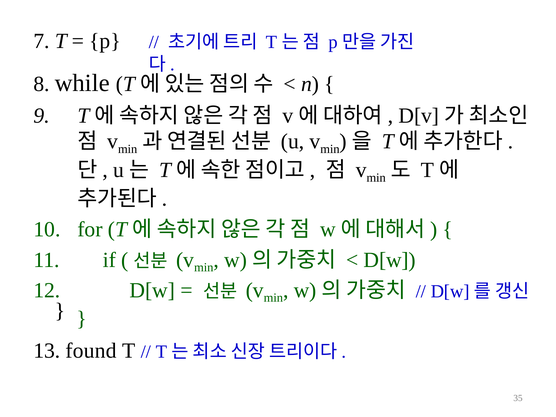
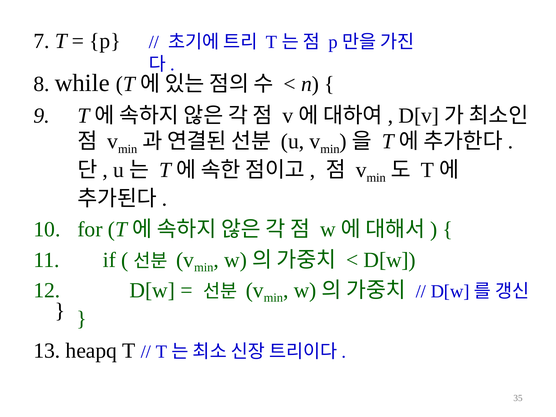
found: found -> heapq (91, 351)
